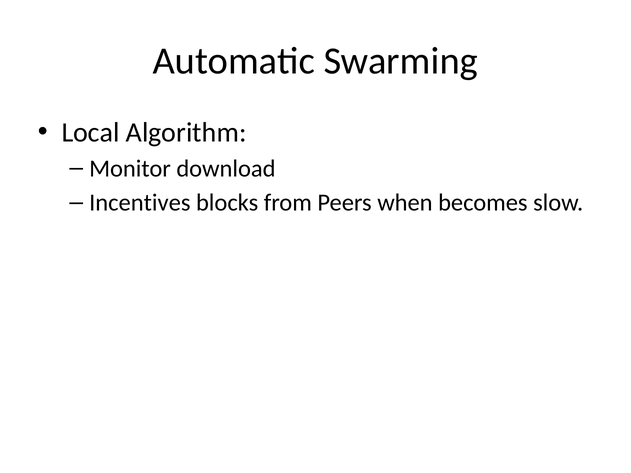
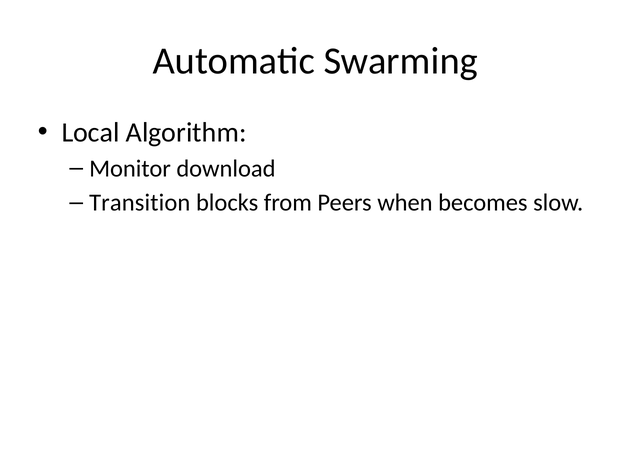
Incentives: Incentives -> Transition (140, 203)
